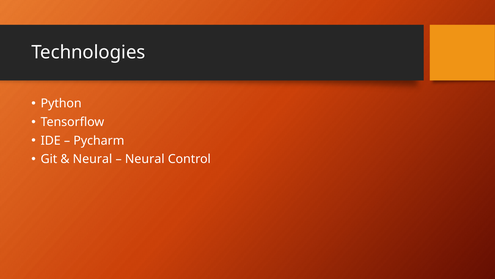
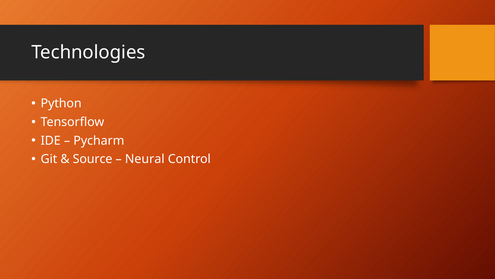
Neural: Neural -> Source (93, 159)
